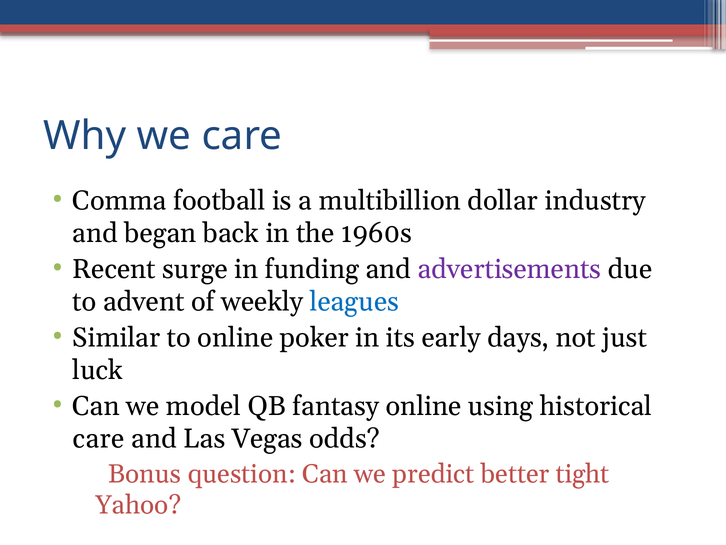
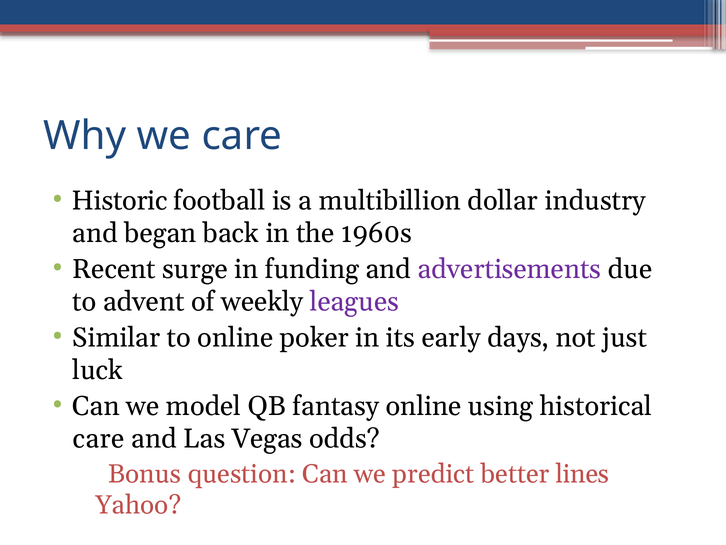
Comma: Comma -> Historic (120, 200)
leagues colour: blue -> purple (354, 302)
tight: tight -> lines (583, 473)
